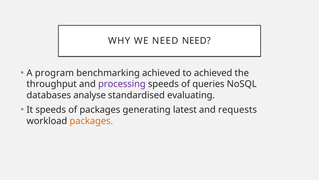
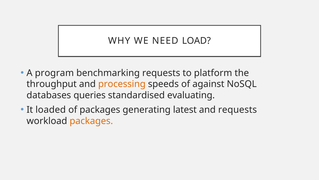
NEED NEED: NEED -> LOAD (196, 41)
benchmarking achieved: achieved -> requests (161, 73)
to achieved: achieved -> platform (213, 73)
processing colour: purple -> orange (122, 84)
queries: queries -> against (208, 84)
analyse: analyse -> queries (90, 95)
It speeds: speeds -> loaded (51, 109)
